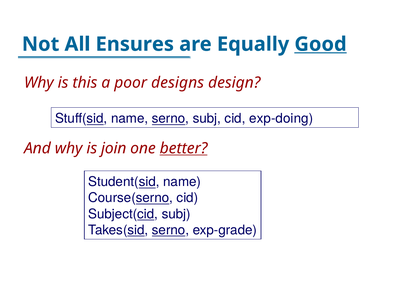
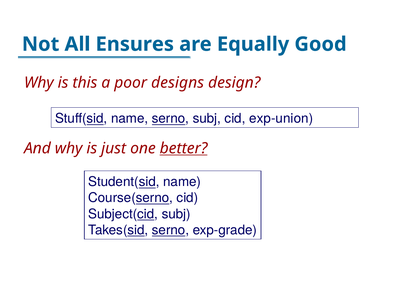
Good underline: present -> none (321, 44)
exp-doing: exp-doing -> exp-union (281, 118)
join: join -> just (114, 148)
